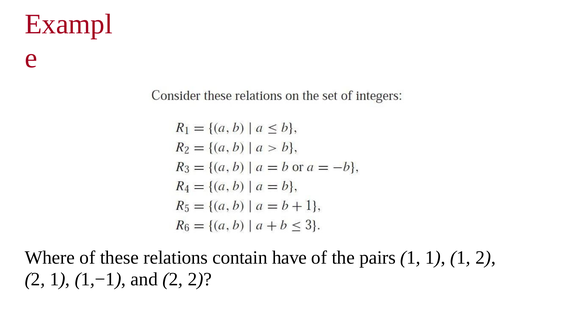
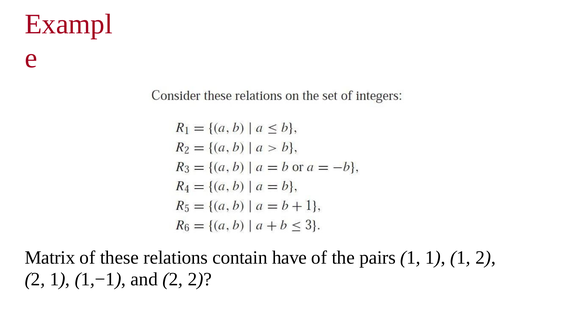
Where: Where -> Matrix (50, 258)
